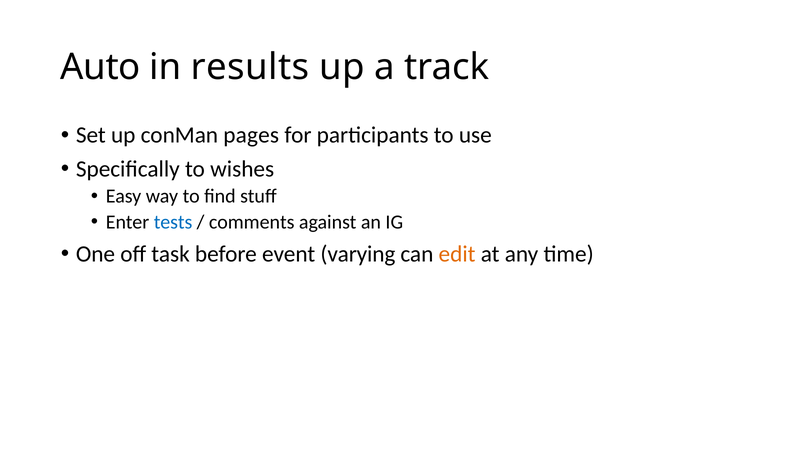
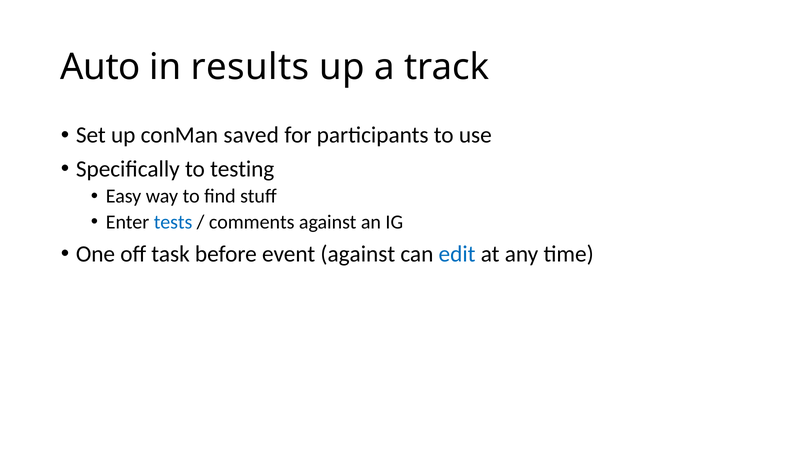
pages: pages -> saved (251, 135)
wishes: wishes -> testing (242, 169)
event varying: varying -> against (358, 254)
edit colour: orange -> blue (457, 254)
